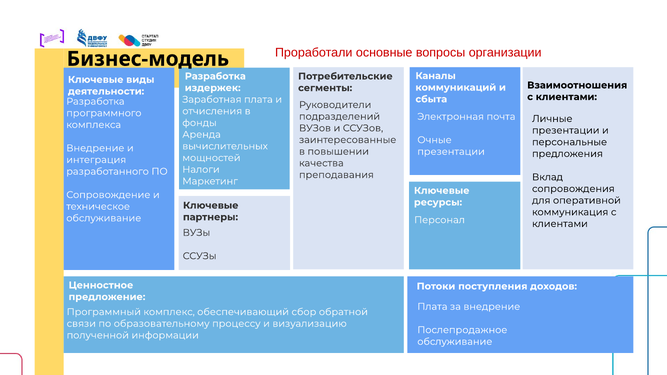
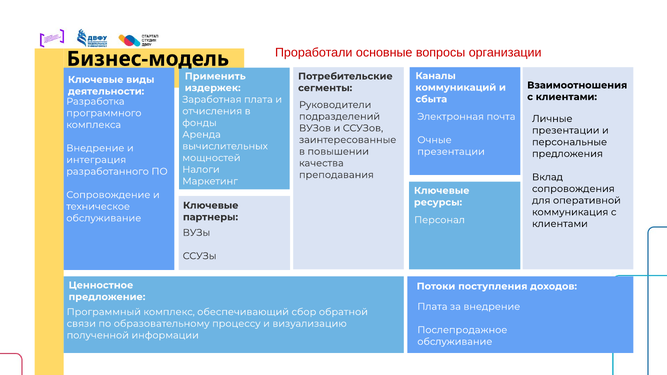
Разработка: Разработка -> Применить (215, 76)
